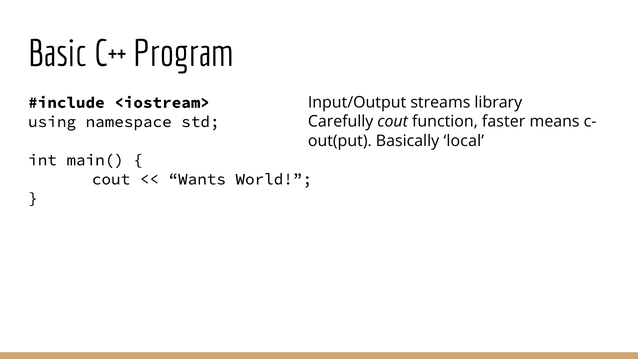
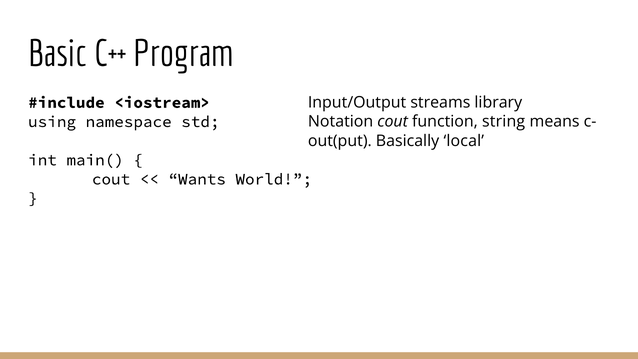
Carefully: Carefully -> Notation (341, 122)
faster: faster -> string (504, 122)
